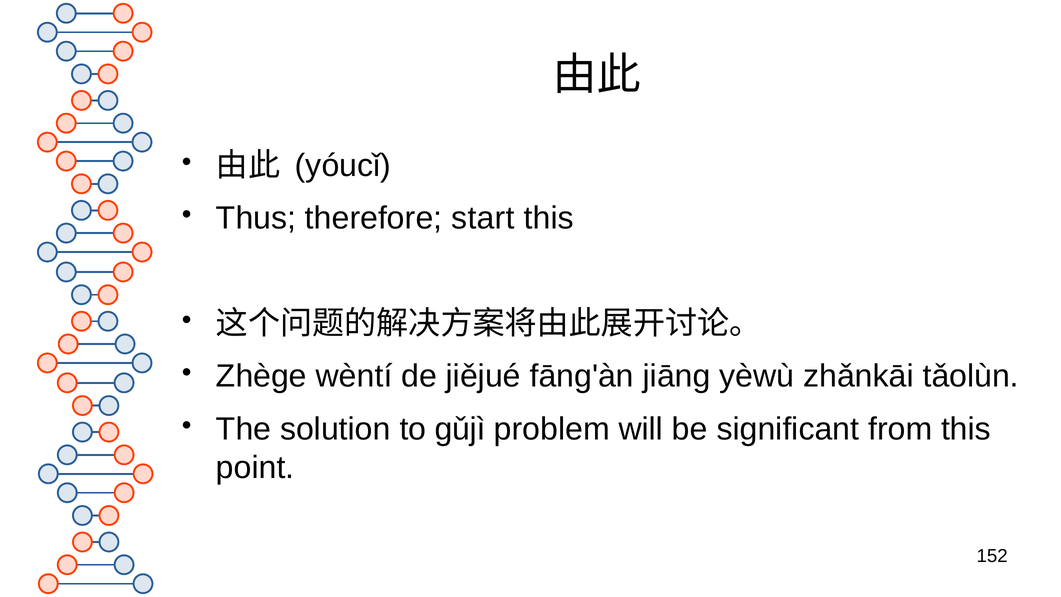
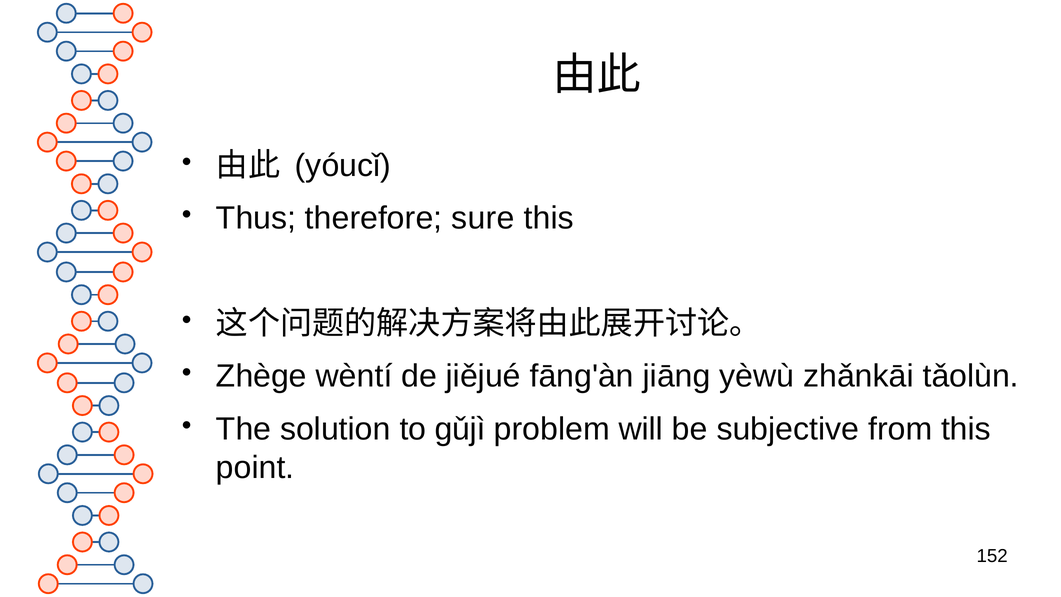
start: start -> sure (483, 218)
significant: significant -> subjective (788, 429)
